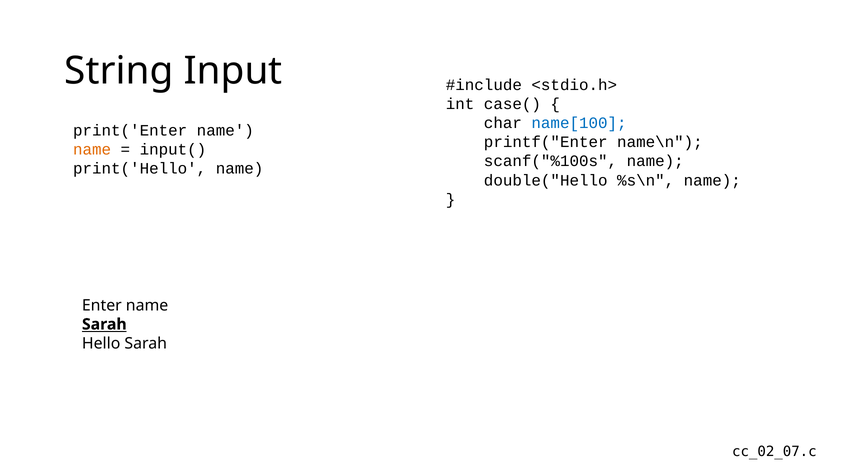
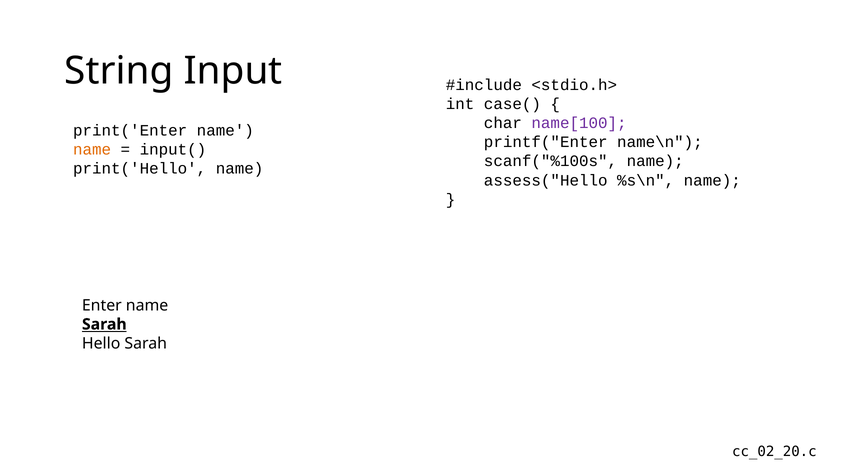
name[100 colour: blue -> purple (579, 123)
double("Hello: double("Hello -> assess("Hello (546, 180)
cc_02_07.c: cc_02_07.c -> cc_02_20.c (774, 451)
